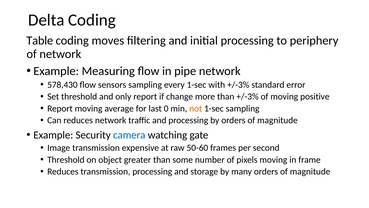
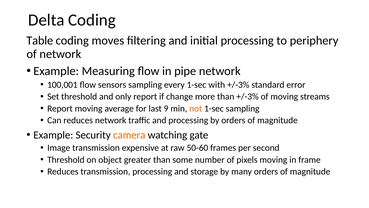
578,430: 578,430 -> 100,001 (62, 85)
positive: positive -> streams (315, 96)
0: 0 -> 9 (166, 108)
camera colour: blue -> orange (129, 135)
